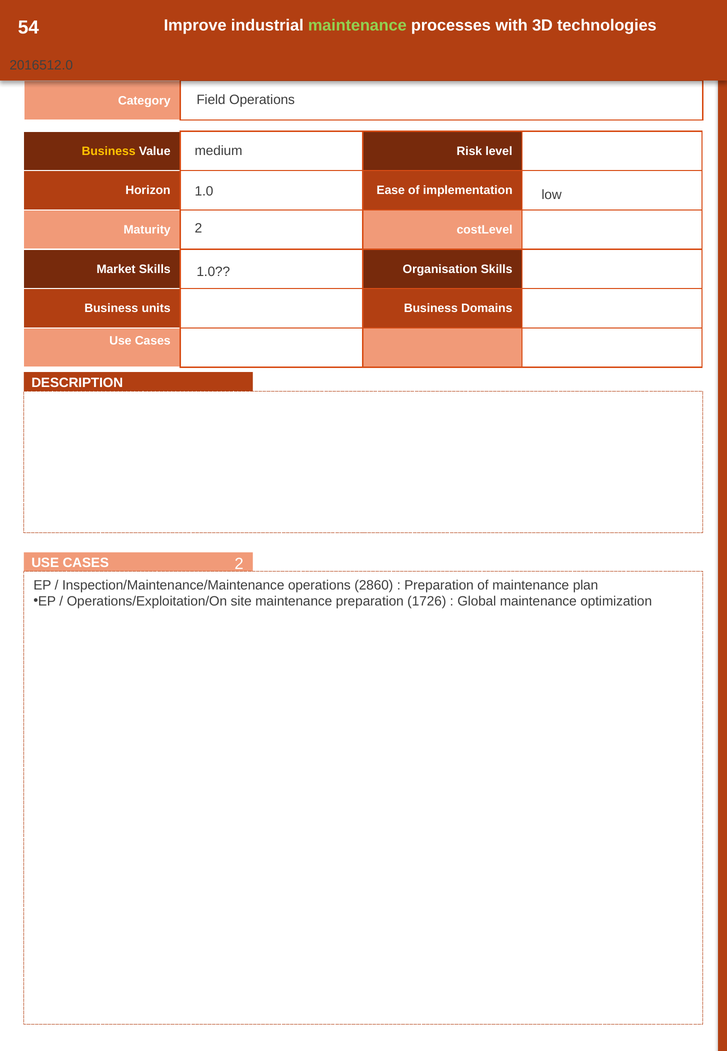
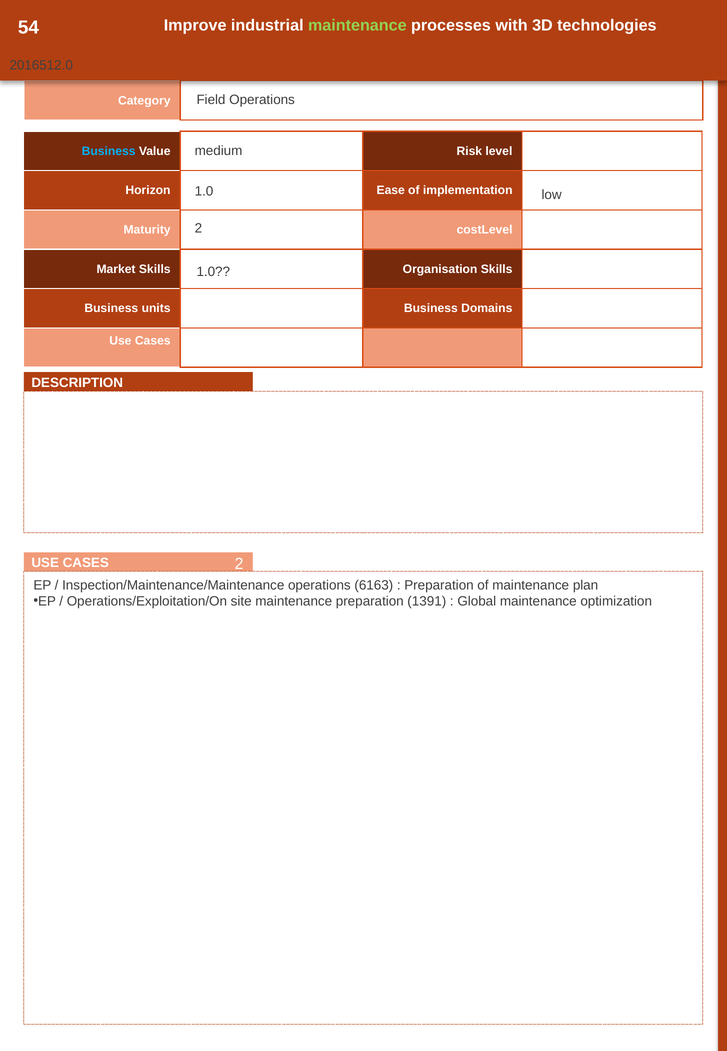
Business colour: yellow -> light blue (109, 151)
2860: 2860 -> 6163 (374, 585)
1726: 1726 -> 1391 (427, 601)
